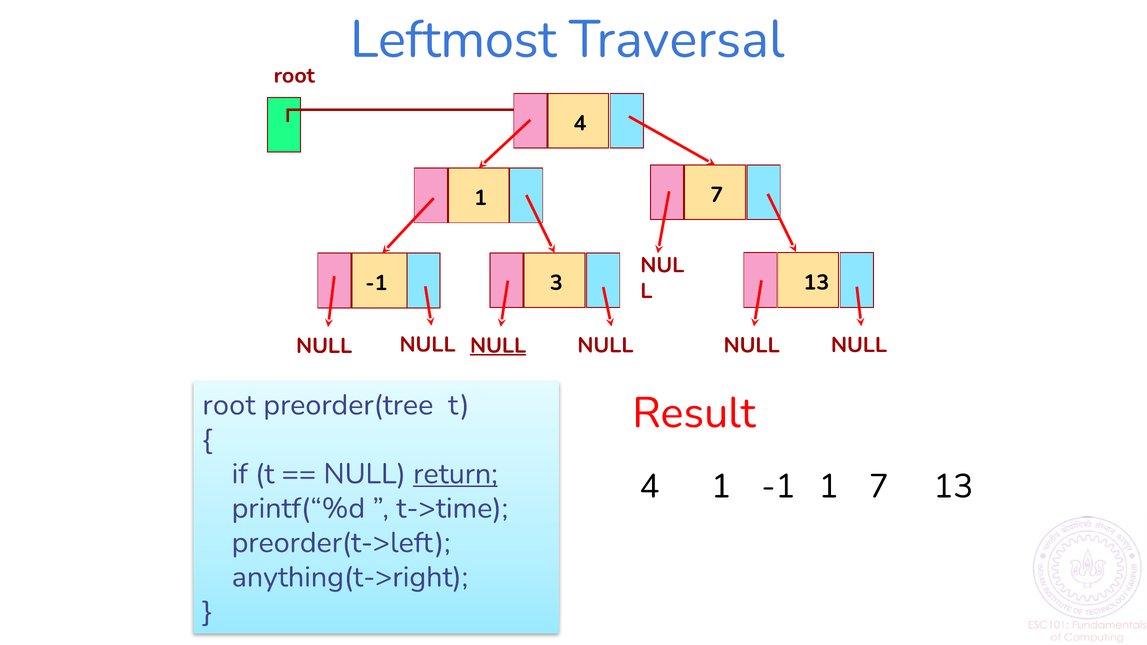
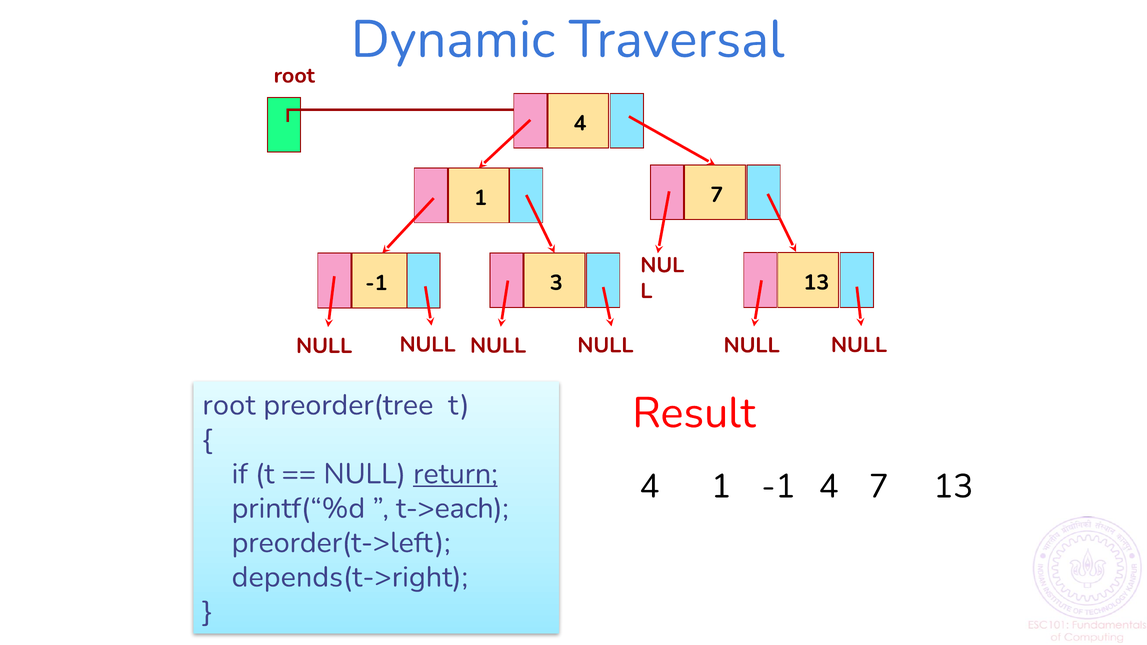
Leftmost: Leftmost -> Dynamic (453, 40)
NULL underline: present -> none (498, 346)
-1 1: 1 -> 4 (829, 486)
t->time: t->time -> t->each (452, 508)
anything(t->right: anything(t->right -> depends(t->right (350, 577)
